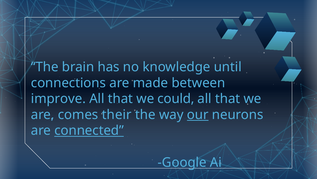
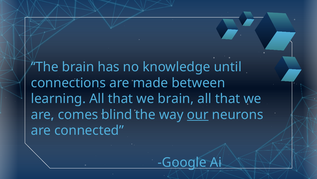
improve: improve -> learning (58, 98)
we could: could -> brain (176, 98)
their: their -> blind (117, 114)
connected underline: present -> none (89, 130)
